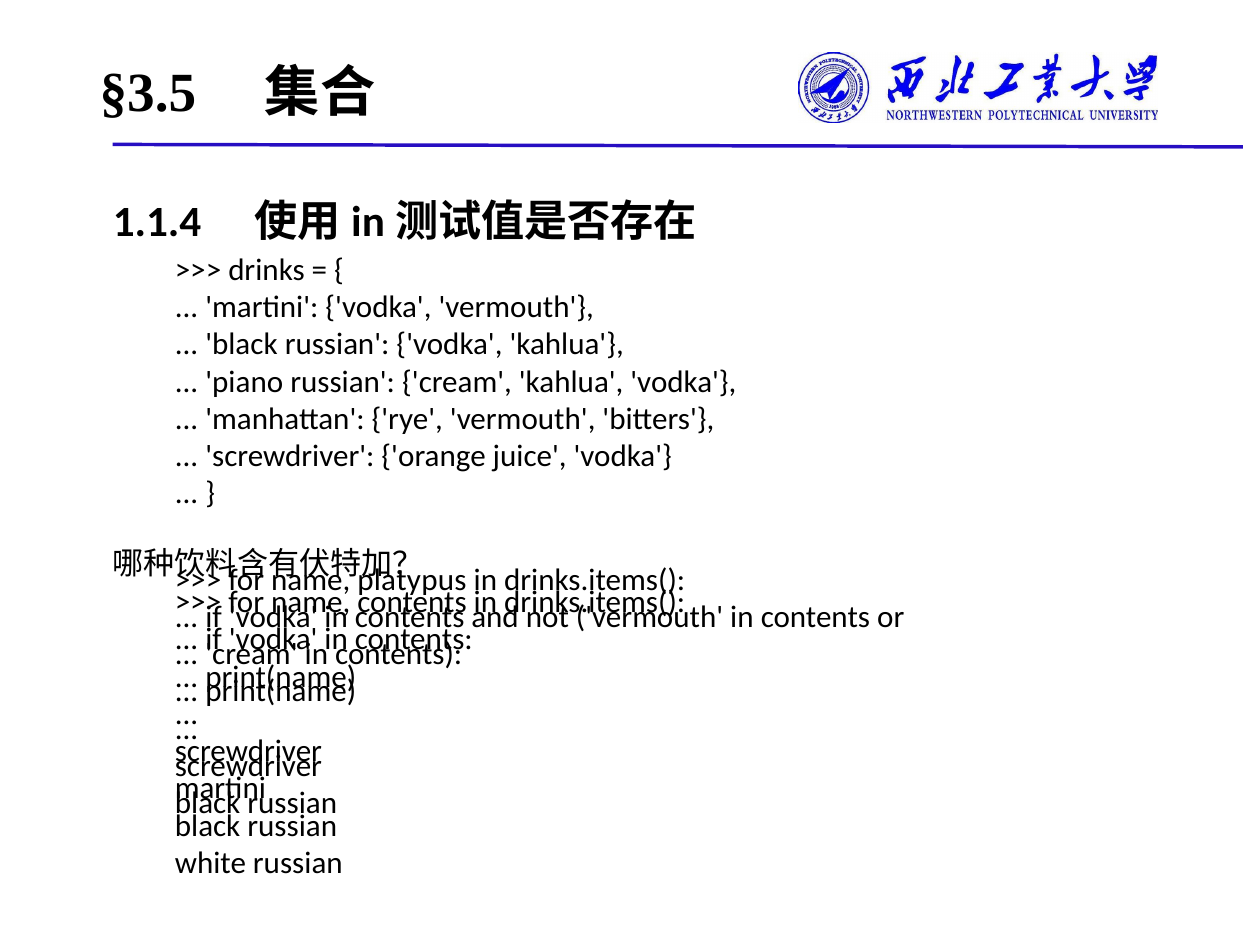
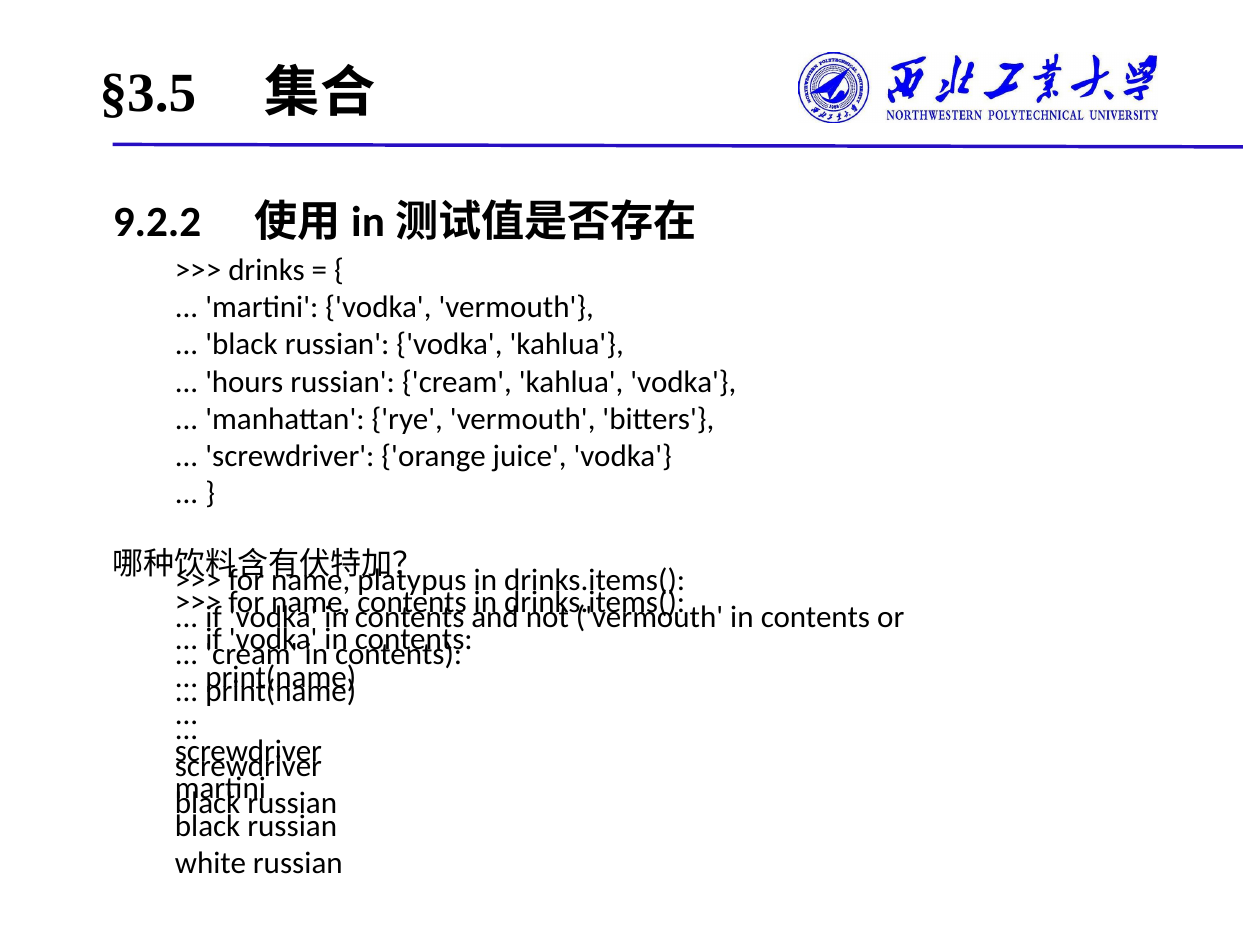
1.1.4: 1.1.4 -> 9.2.2 (157, 222)
piano: piano -> hours (244, 382)
